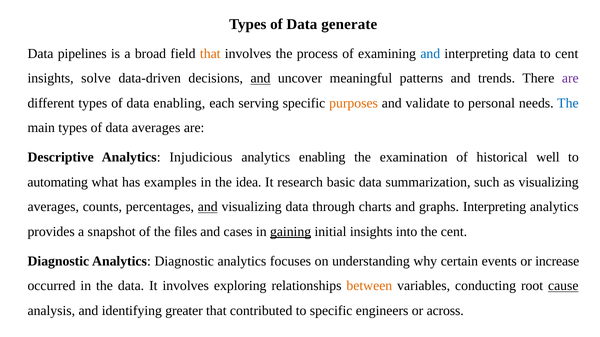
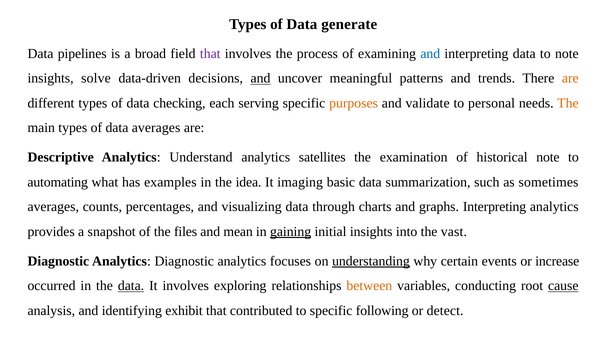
that colour: orange -> purple (210, 54)
to cent: cent -> note (567, 54)
are colour: purple -> orange (570, 78)
data enabling: enabling -> checking (179, 103)
The colour: blue -> orange (568, 103)
Injudicious: Injudicious -> Understand (201, 158)
analytics enabling: enabling -> satellites (322, 158)
historical well: well -> note (548, 158)
research: research -> imaging (300, 182)
as visualizing: visualizing -> sometimes (549, 182)
and underline: present -> none (208, 207)
cases: cases -> mean (238, 232)
the cent: cent -> vast (454, 232)
understanding underline: none -> present (371, 262)
data underline: none -> present (131, 286)
greater: greater -> exhibit (184, 311)
engineers: engineers -> following (382, 311)
across: across -> detect (445, 311)
